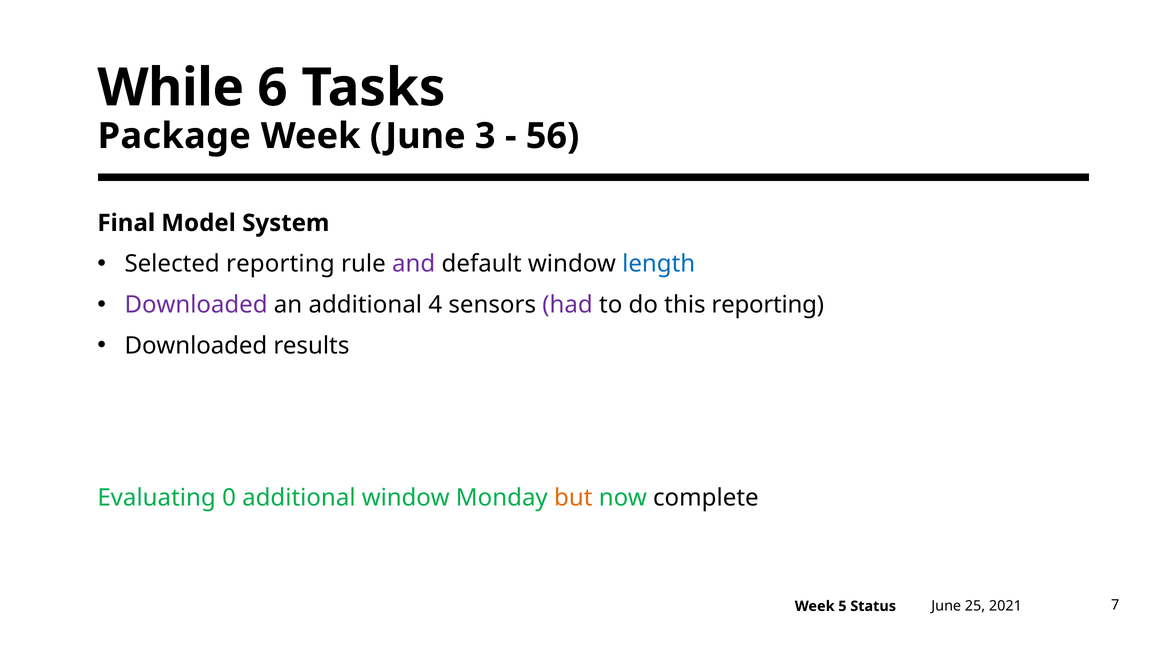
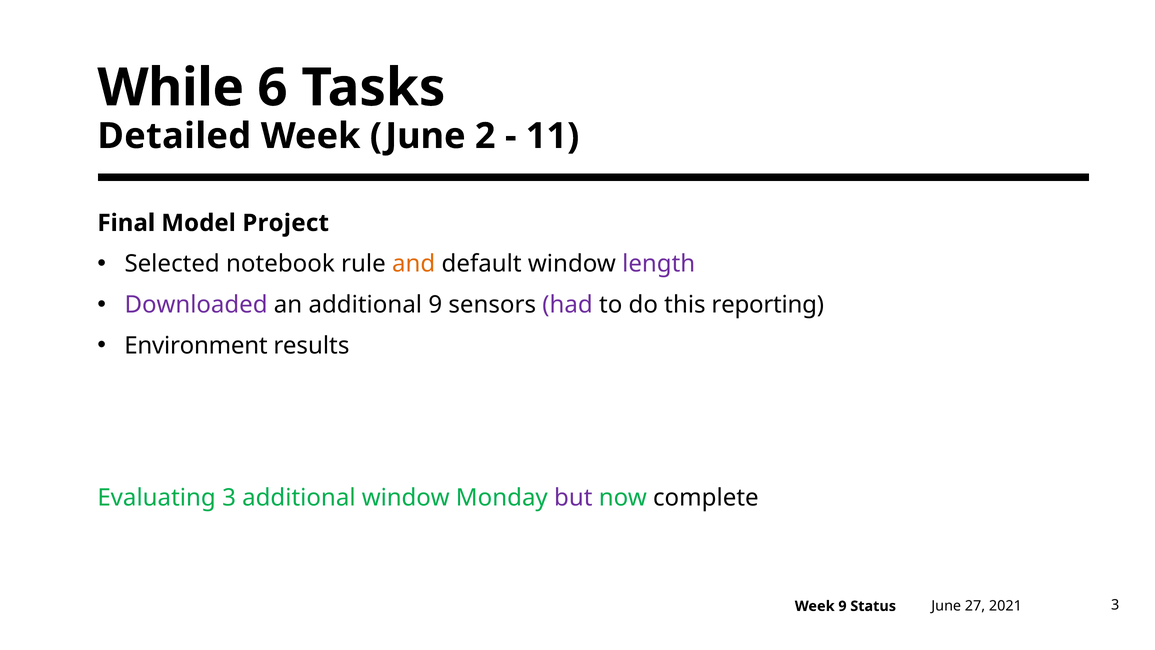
Package: Package -> Detailed (174, 136)
3: 3 -> 2 (485, 136)
56: 56 -> 11 (553, 136)
System: System -> Project (286, 223)
Selected reporting: reporting -> notebook (280, 264)
and colour: purple -> orange (414, 264)
length colour: blue -> purple (659, 264)
additional 4: 4 -> 9 (435, 305)
Downloaded: Downloaded -> Environment (196, 346)
Evaluating 0: 0 -> 3 (229, 498)
but colour: orange -> purple (573, 498)
25: 25 -> 27 (975, 606)
Week 5: 5 -> 9 (842, 606)
Status 7: 7 -> 3 (1115, 605)
